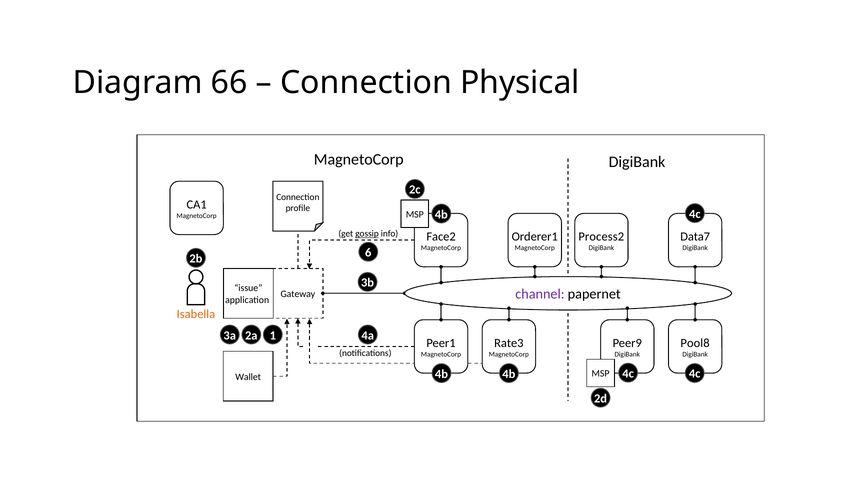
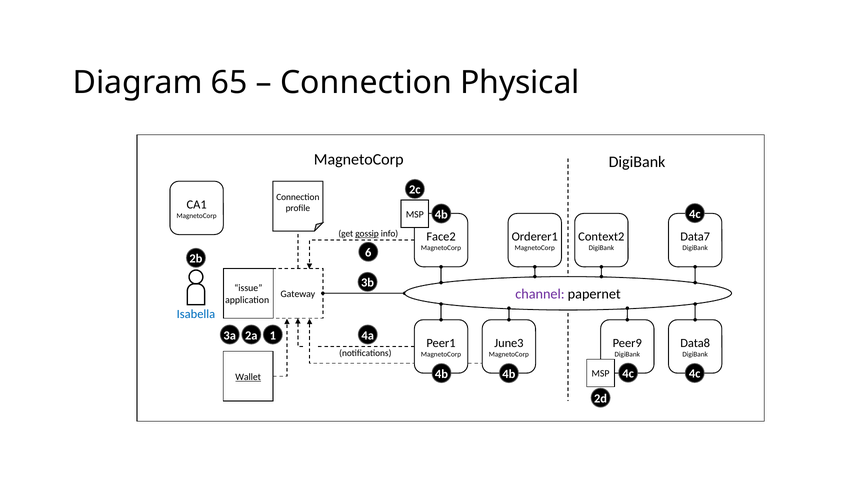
66: 66 -> 65 (229, 83)
Process2: Process2 -> Context2 (601, 237)
Isabella colour: orange -> blue (196, 314)
Rate3: Rate3 -> June3 (509, 343)
Pool8: Pool8 -> Data8 (695, 343)
Wallet underline: none -> present (248, 377)
